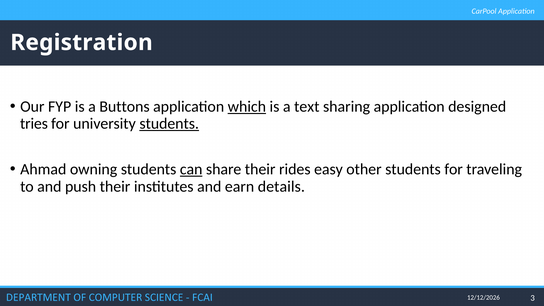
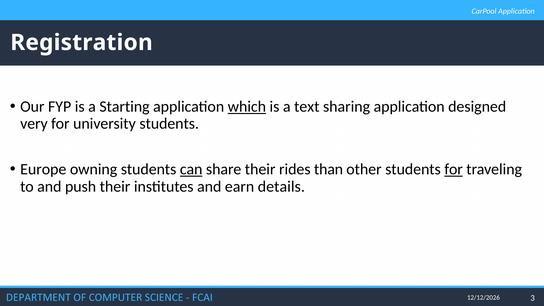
Buttons: Buttons -> Starting (124, 107)
tries: tries -> very (34, 124)
students underline: present -> none (169, 124)
Ahmad: Ahmad -> Europe (43, 169)
easy: easy -> than (329, 169)
for underline: none -> present (454, 169)
